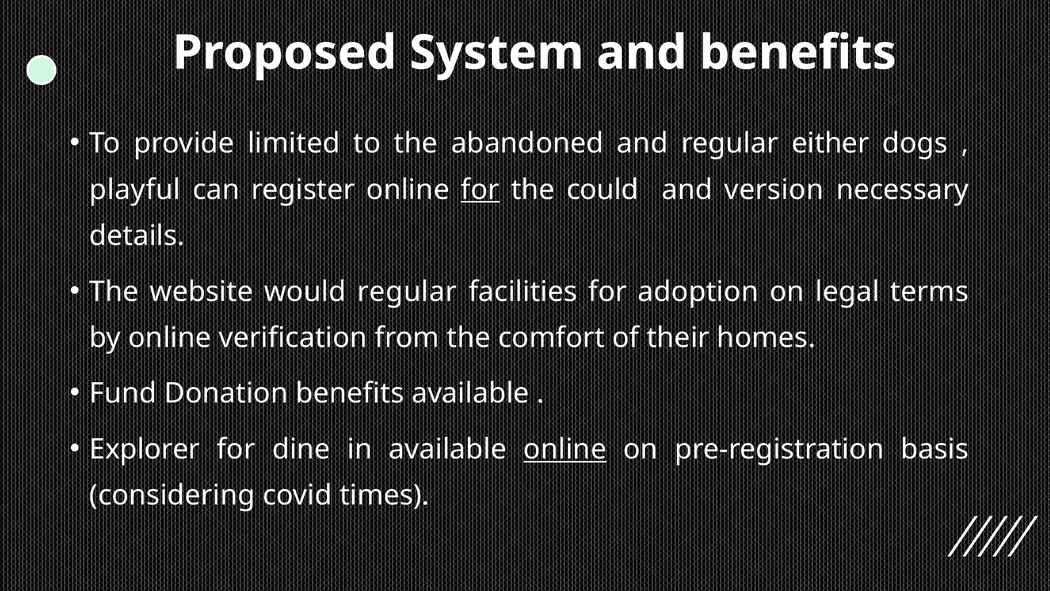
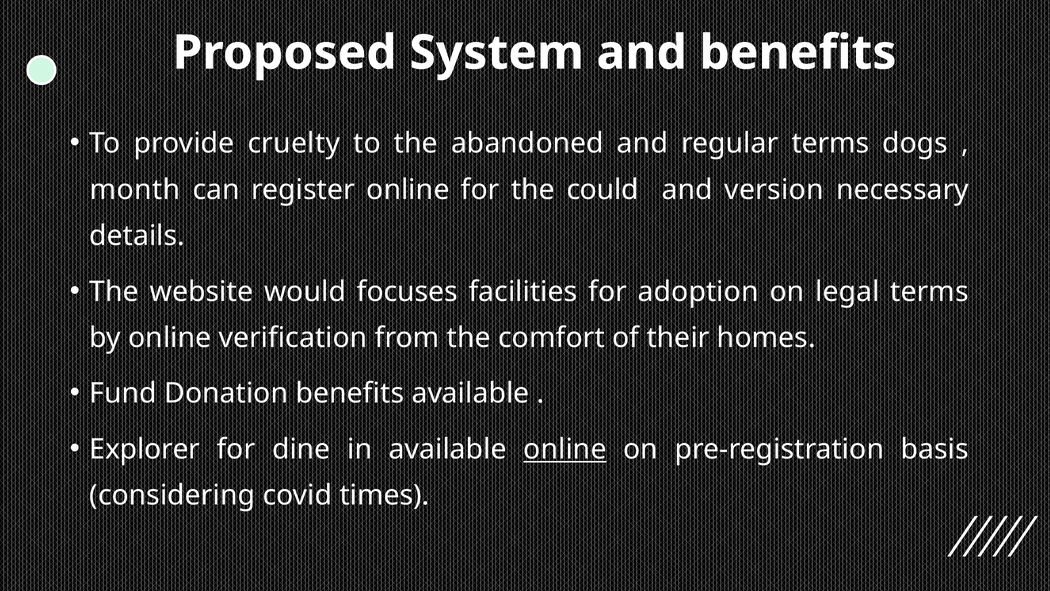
limited: limited -> cruelty (294, 143)
regular either: either -> terms (830, 143)
playful: playful -> month (135, 190)
for underline: present -> none (480, 190)
would regular: regular -> focuses (407, 291)
